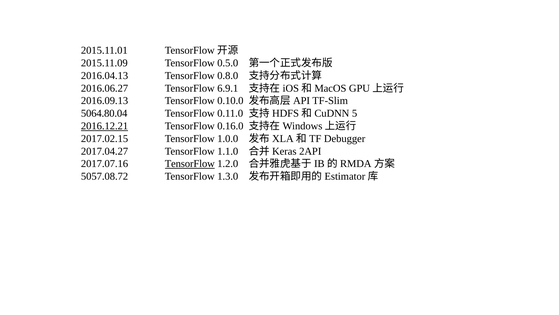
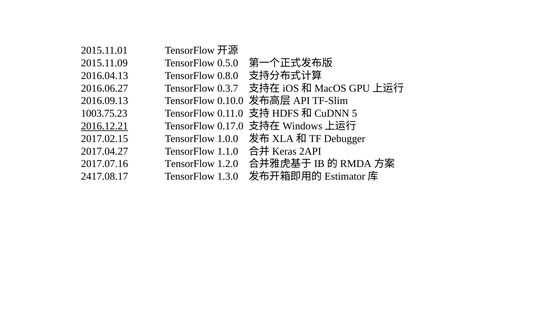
6.9.1: 6.9.1 -> 0.3.7 (228, 88)
5064.80.04: 5064.80.04 -> 1003.75.23 (104, 113)
0.16.0: 0.16.0 -> 0.17.0 (230, 126)
TensorFlow underline: present -> none (190, 164)
5057.08.72: 5057.08.72 -> 2417.08.17 (105, 176)
